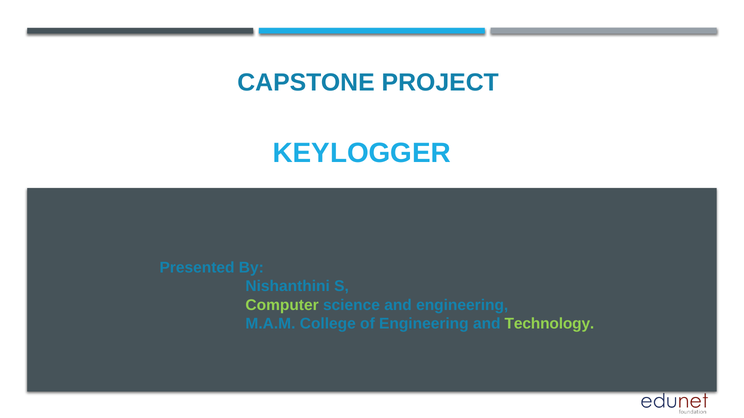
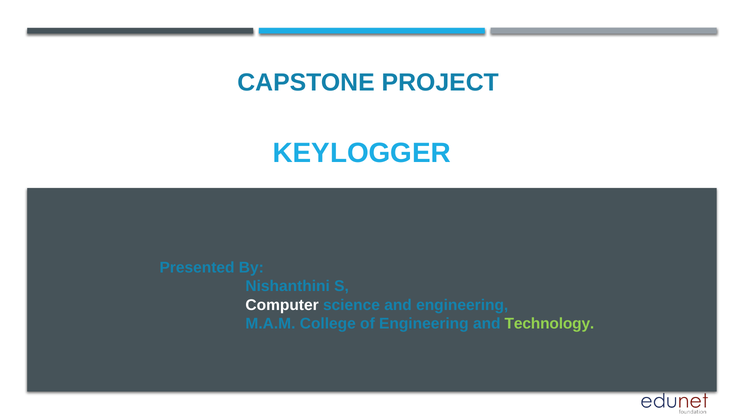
Computer colour: light green -> white (282, 305)
